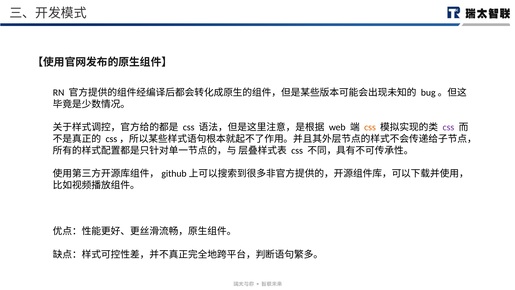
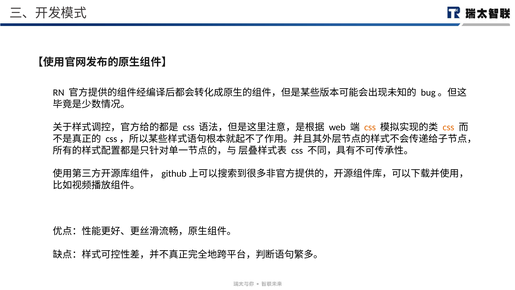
css colour: purple -> orange (448, 127)
